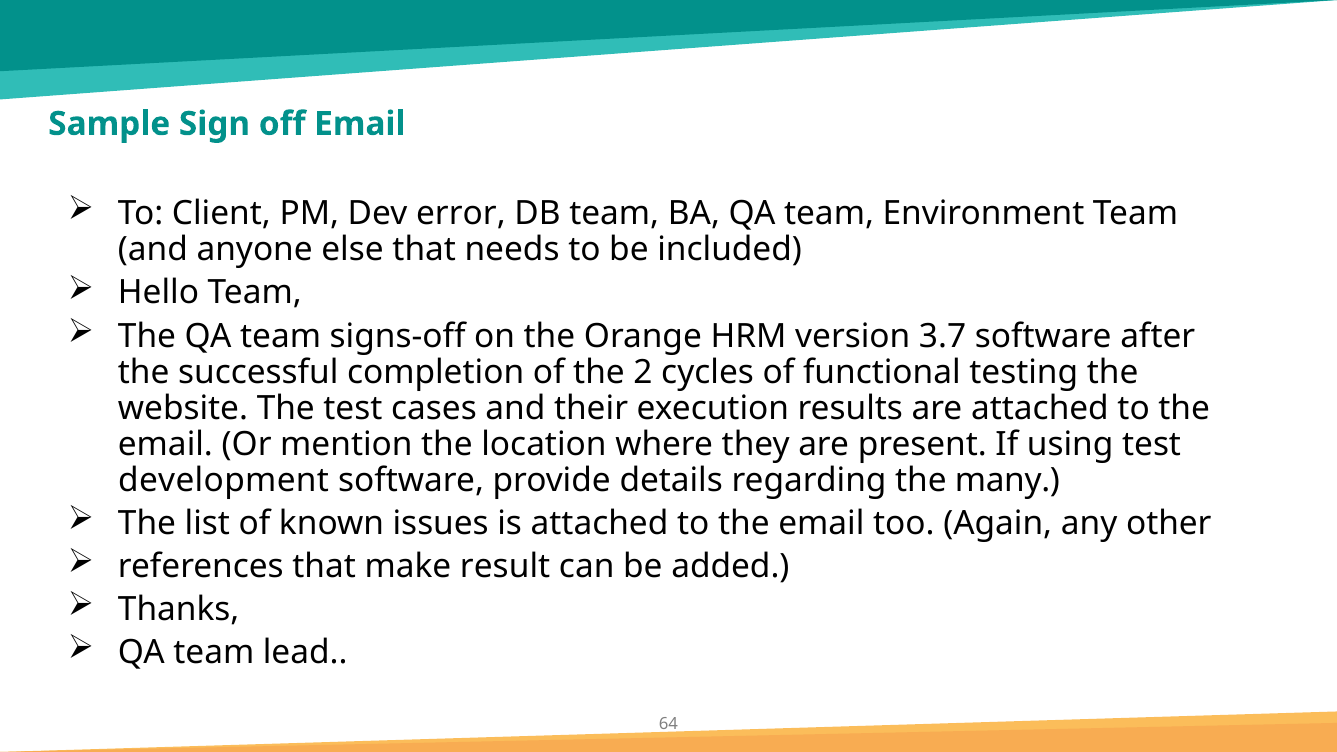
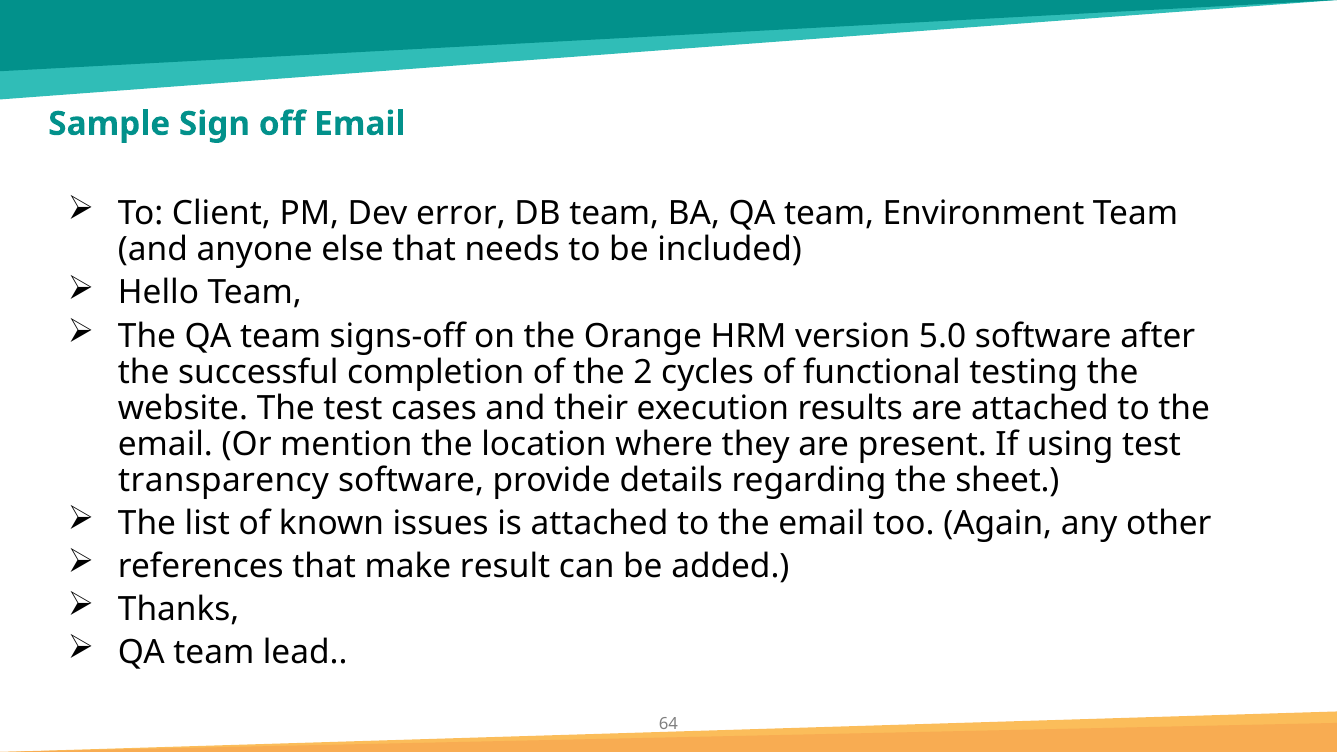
3.7: 3.7 -> 5.0 (943, 336)
development: development -> transparency (224, 480)
many: many -> sheet (1007, 480)
